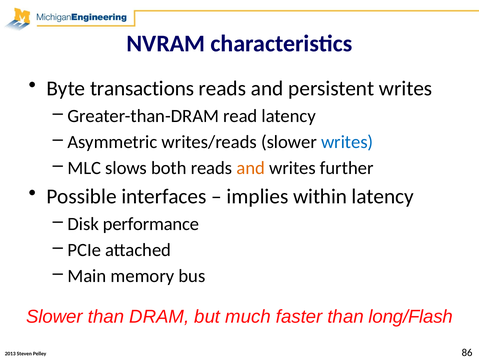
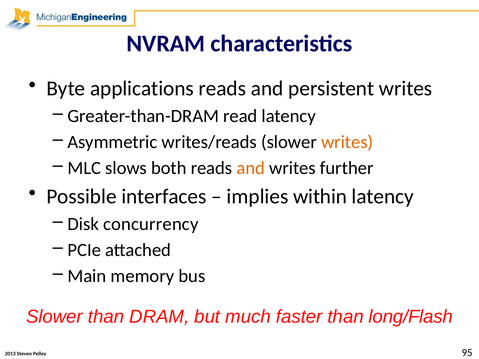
transactions: transactions -> applications (142, 88)
writes colour: blue -> orange (347, 142)
performance: performance -> concurrency (151, 224)
86: 86 -> 95 (467, 353)
